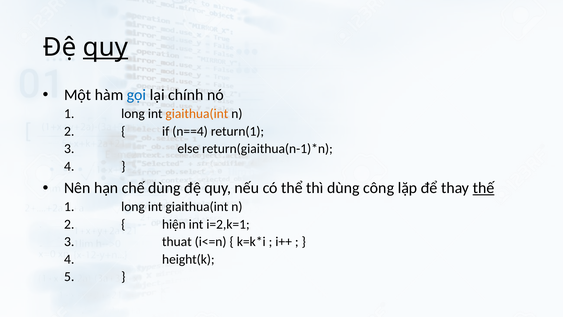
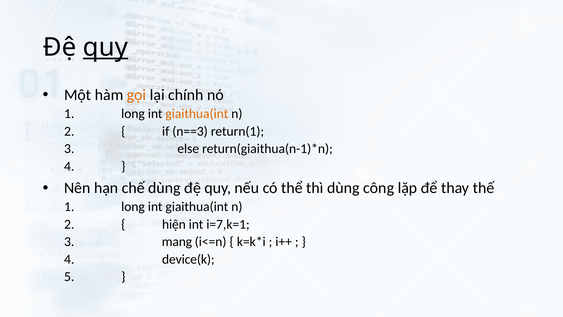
gọi colour: blue -> orange (137, 95)
n==4: n==4 -> n==3 (190, 131)
thế underline: present -> none (483, 188)
i=2,k=1: i=2,k=1 -> i=7,k=1 (228, 224)
thuat: thuat -> mang (177, 242)
height(k: height(k -> device(k (188, 259)
